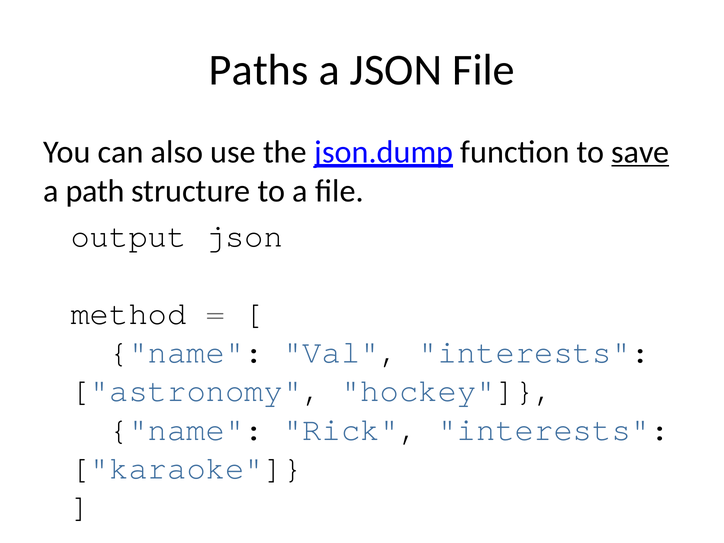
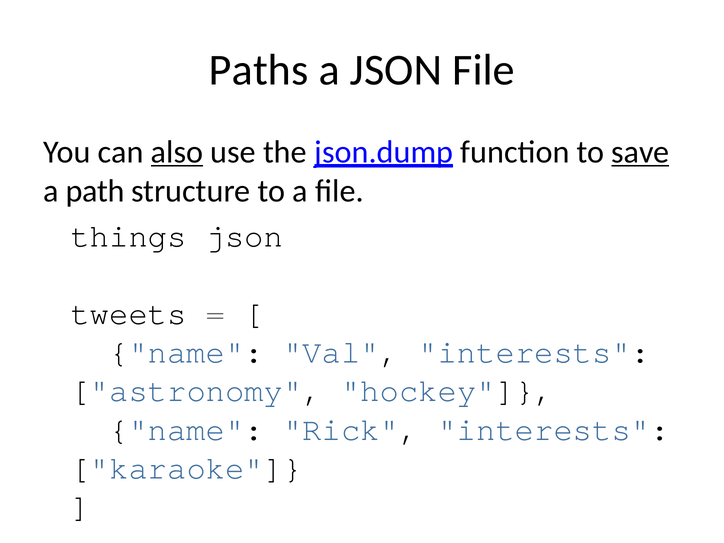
also underline: none -> present (177, 152)
output: output -> things (129, 236)
method: method -> tweets (129, 314)
